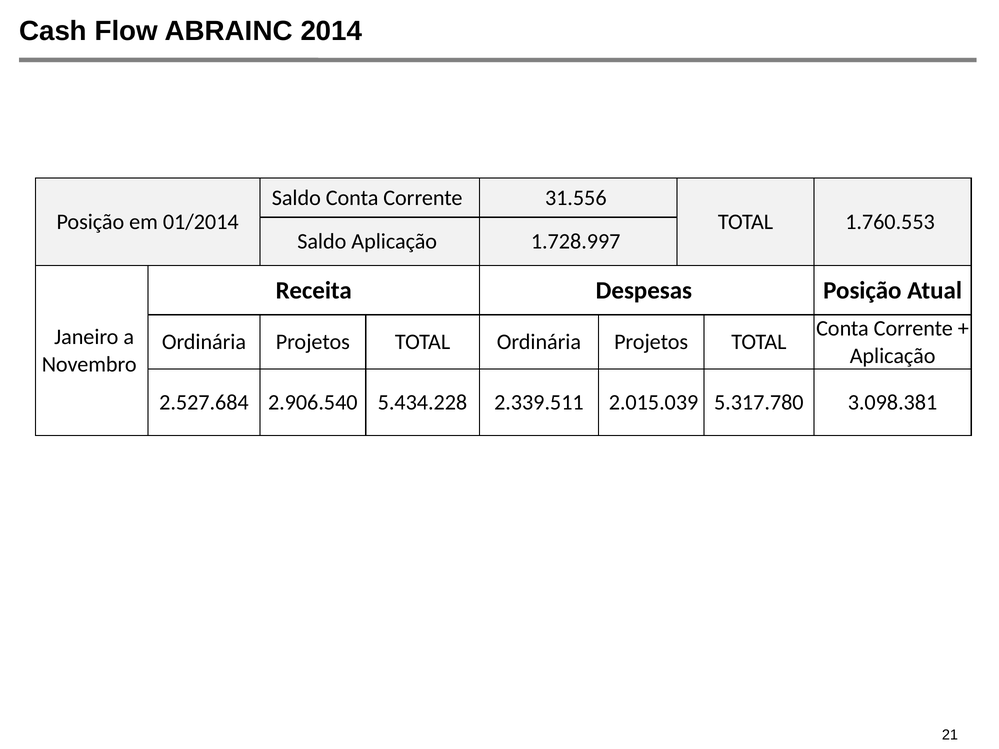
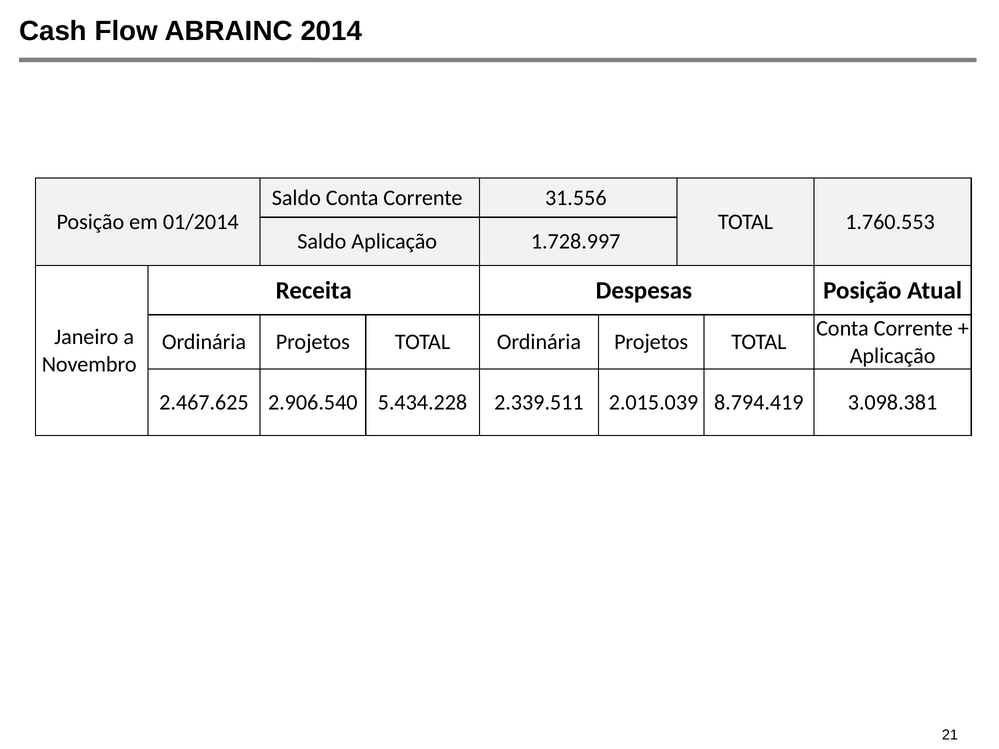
2.527.684: 2.527.684 -> 2.467.625 (204, 403)
5.317.780: 5.317.780 -> 8.794.419 (759, 403)
